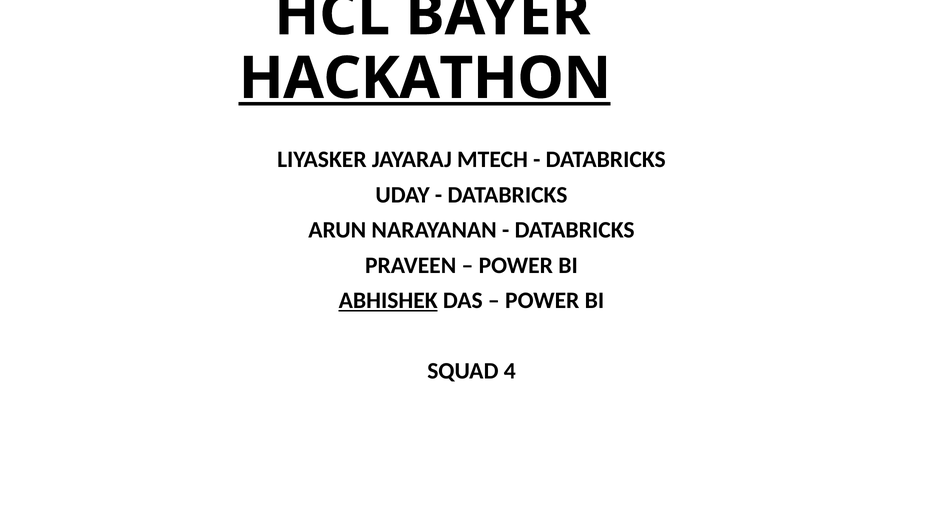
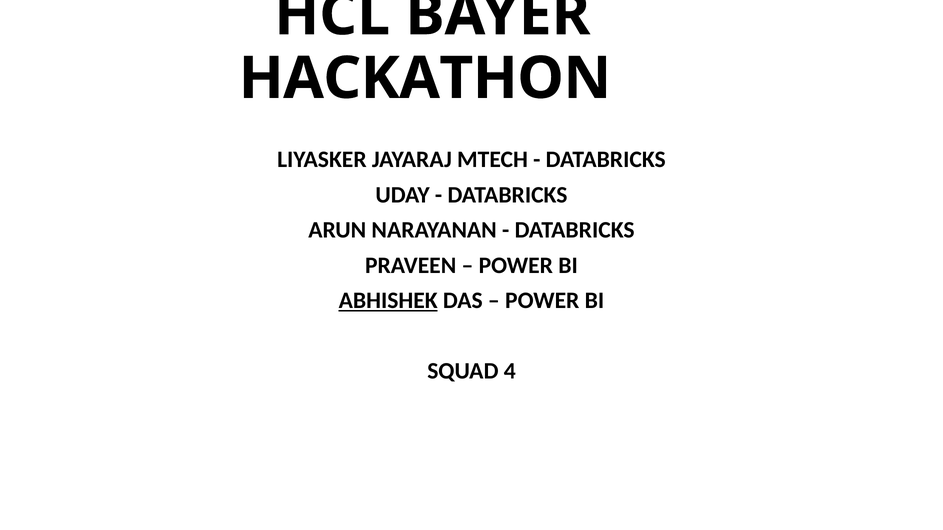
HACKATHON underline: present -> none (425, 79)
